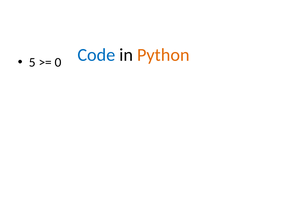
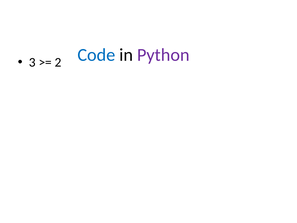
Python colour: orange -> purple (163, 55)
5: 5 -> 3 (32, 62)
0: 0 -> 2 (58, 62)
